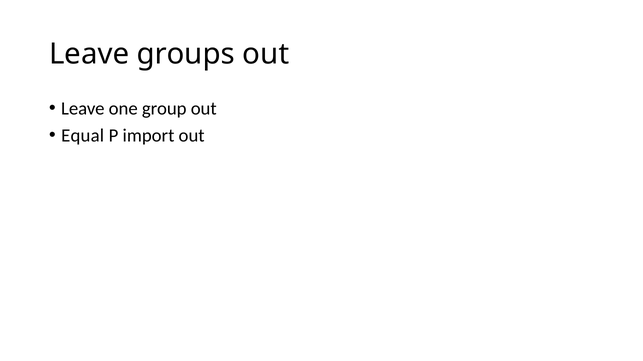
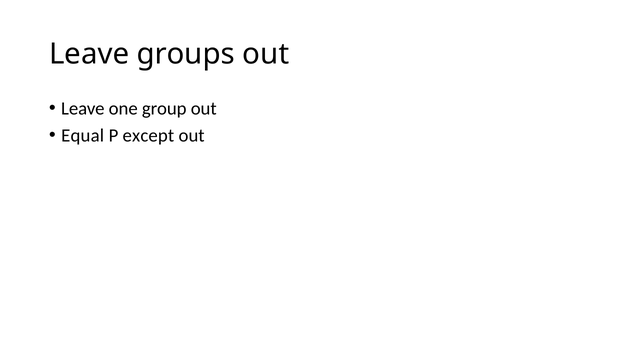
import: import -> except (148, 136)
